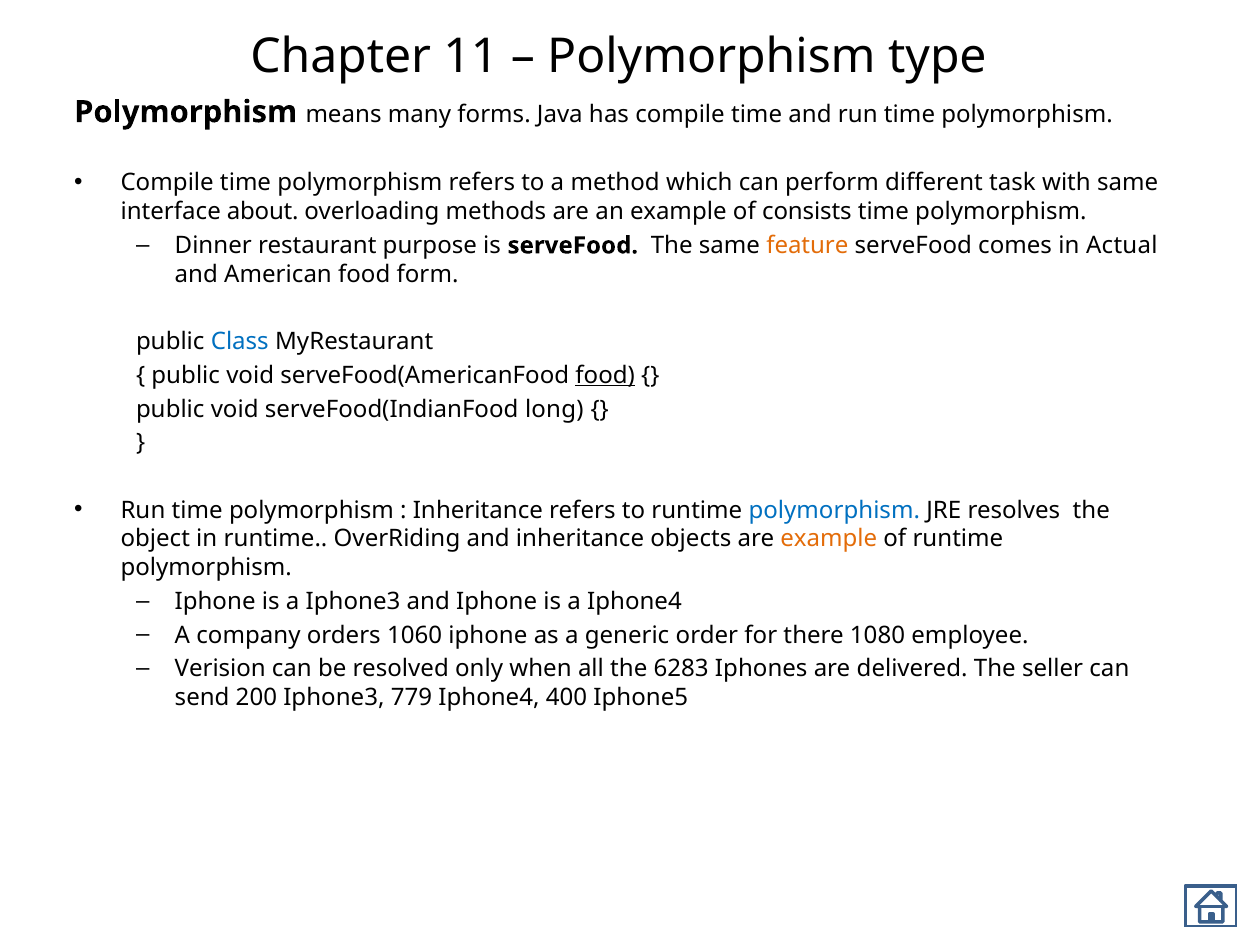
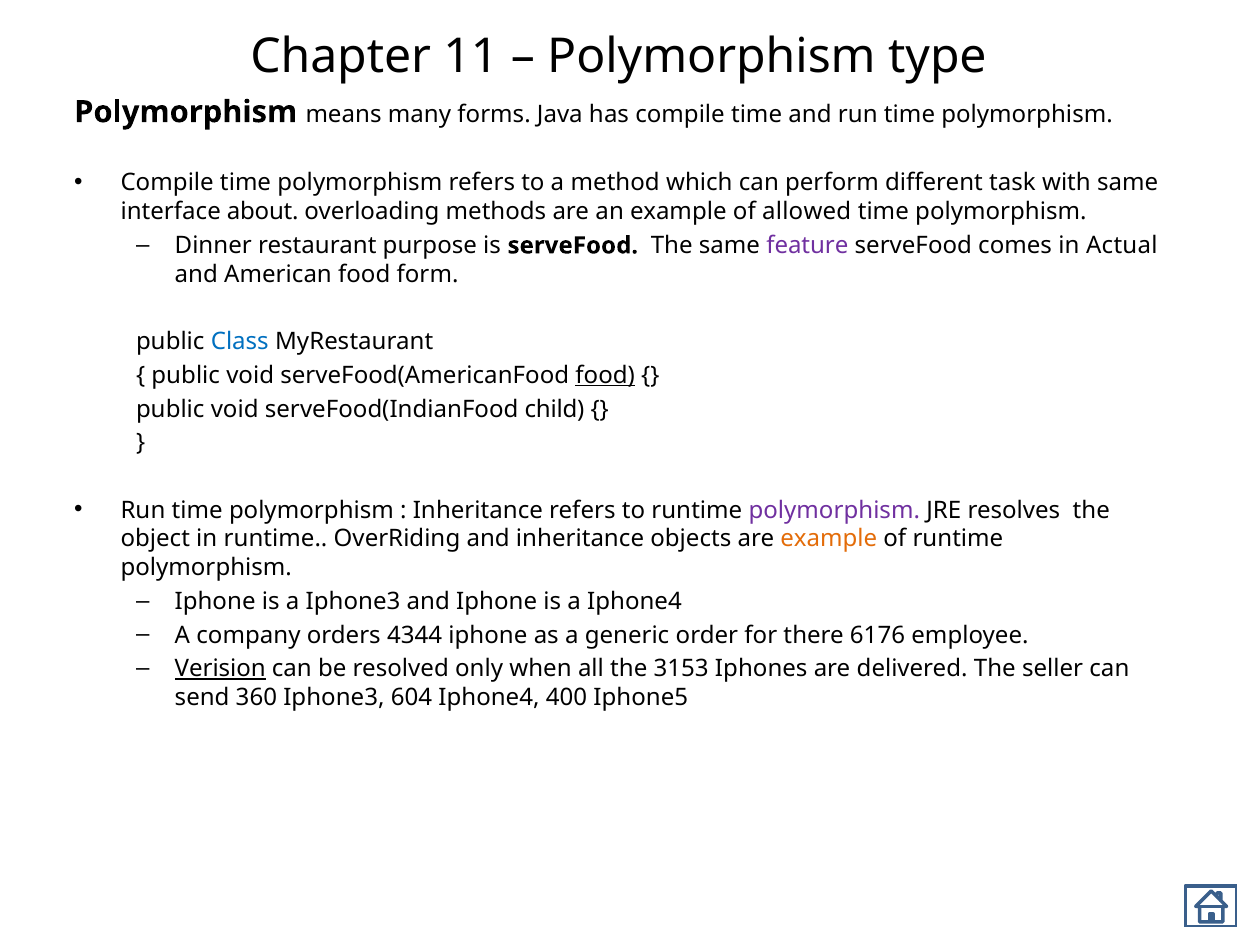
consists: consists -> allowed (807, 212)
feature colour: orange -> purple (807, 246)
long: long -> child (555, 409)
polymorphism colour: blue -> purple (834, 511)
1060: 1060 -> 4344 (415, 636)
1080: 1080 -> 6176 (878, 636)
Verision underline: none -> present (220, 669)
6283: 6283 -> 3153 (681, 669)
200: 200 -> 360 (256, 698)
779: 779 -> 604 (411, 698)
